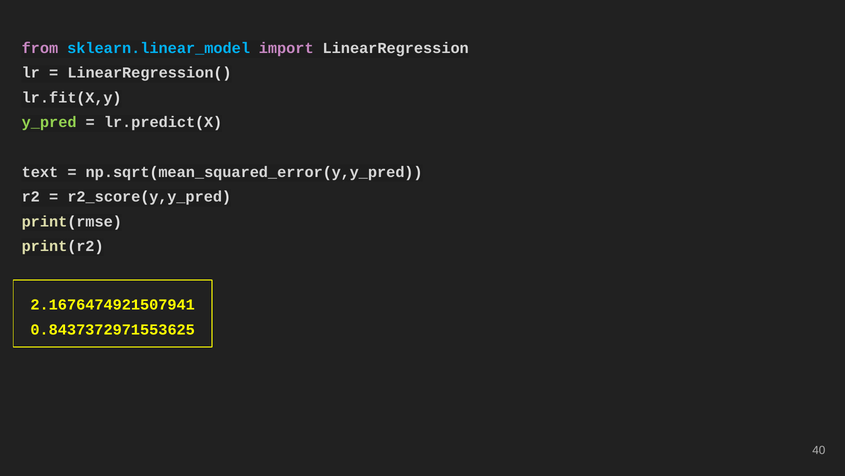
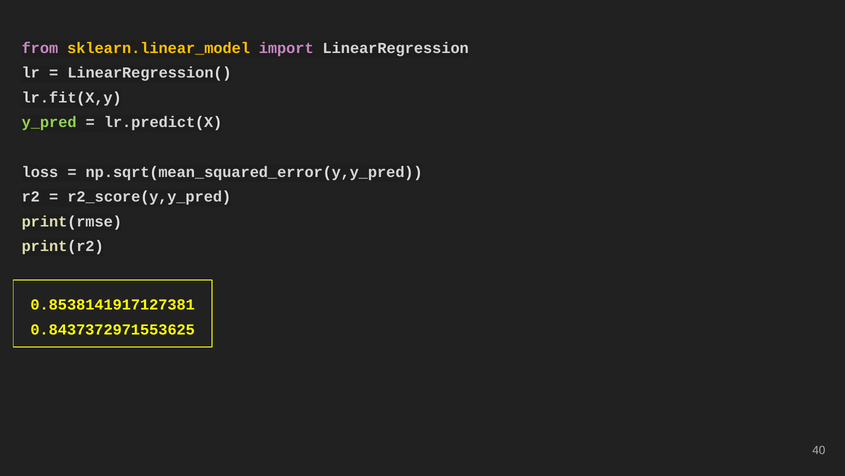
sklearn.linear_model colour: light blue -> yellow (159, 48)
text: text -> loss (40, 172)
2.1676474921507941: 2.1676474921507941 -> 0.8538141917127381 (113, 304)
